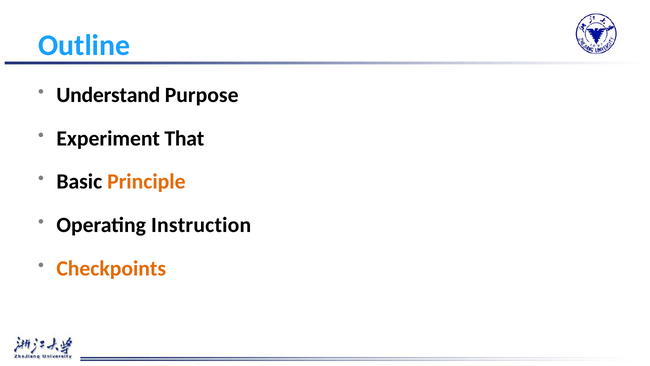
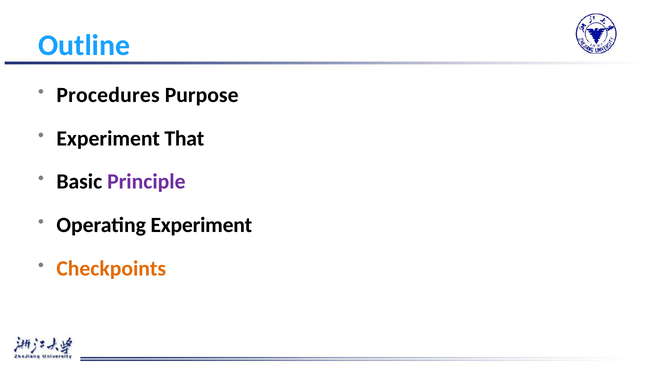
Understand: Understand -> Procedures (108, 95)
Principle colour: orange -> purple (146, 182)
Operating Instruction: Instruction -> Experiment (201, 225)
